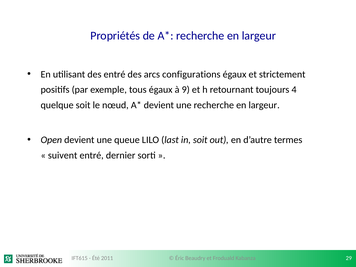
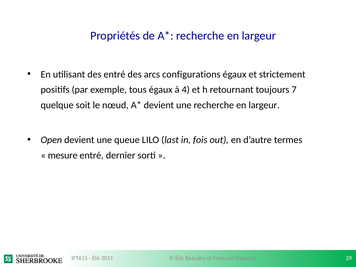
9: 9 -> 4 (186, 90)
4: 4 -> 7 (294, 90)
in soit: soit -> fois (200, 140)
suivent: suivent -> mesure (63, 155)
